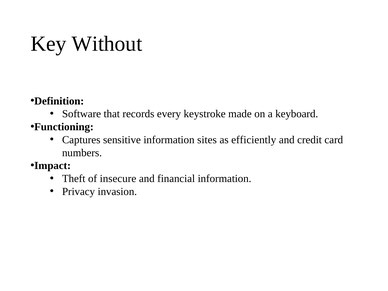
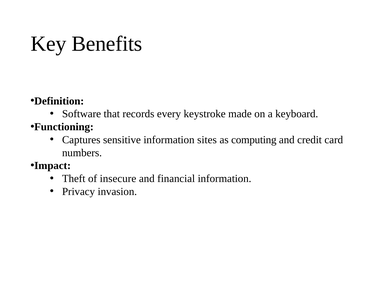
Without: Without -> Benefits (107, 44)
efficiently: efficiently -> computing (254, 140)
